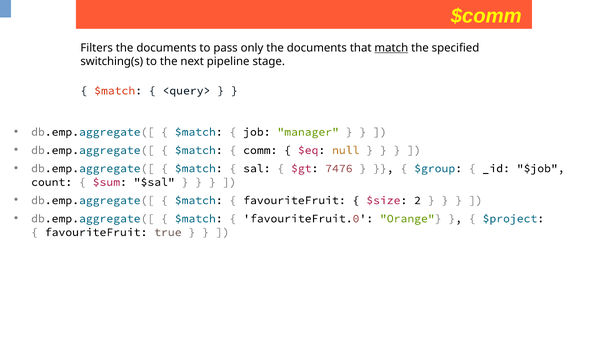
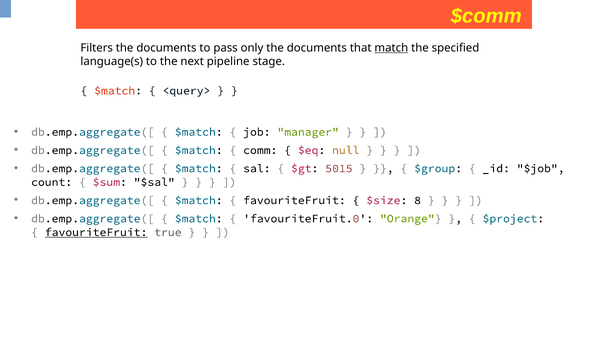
switching(s: switching(s -> language(s (112, 62)
7476: 7476 -> 5015 (339, 168)
2: 2 -> 8 (418, 200)
favouriteFruit underline: none -> present (96, 232)
